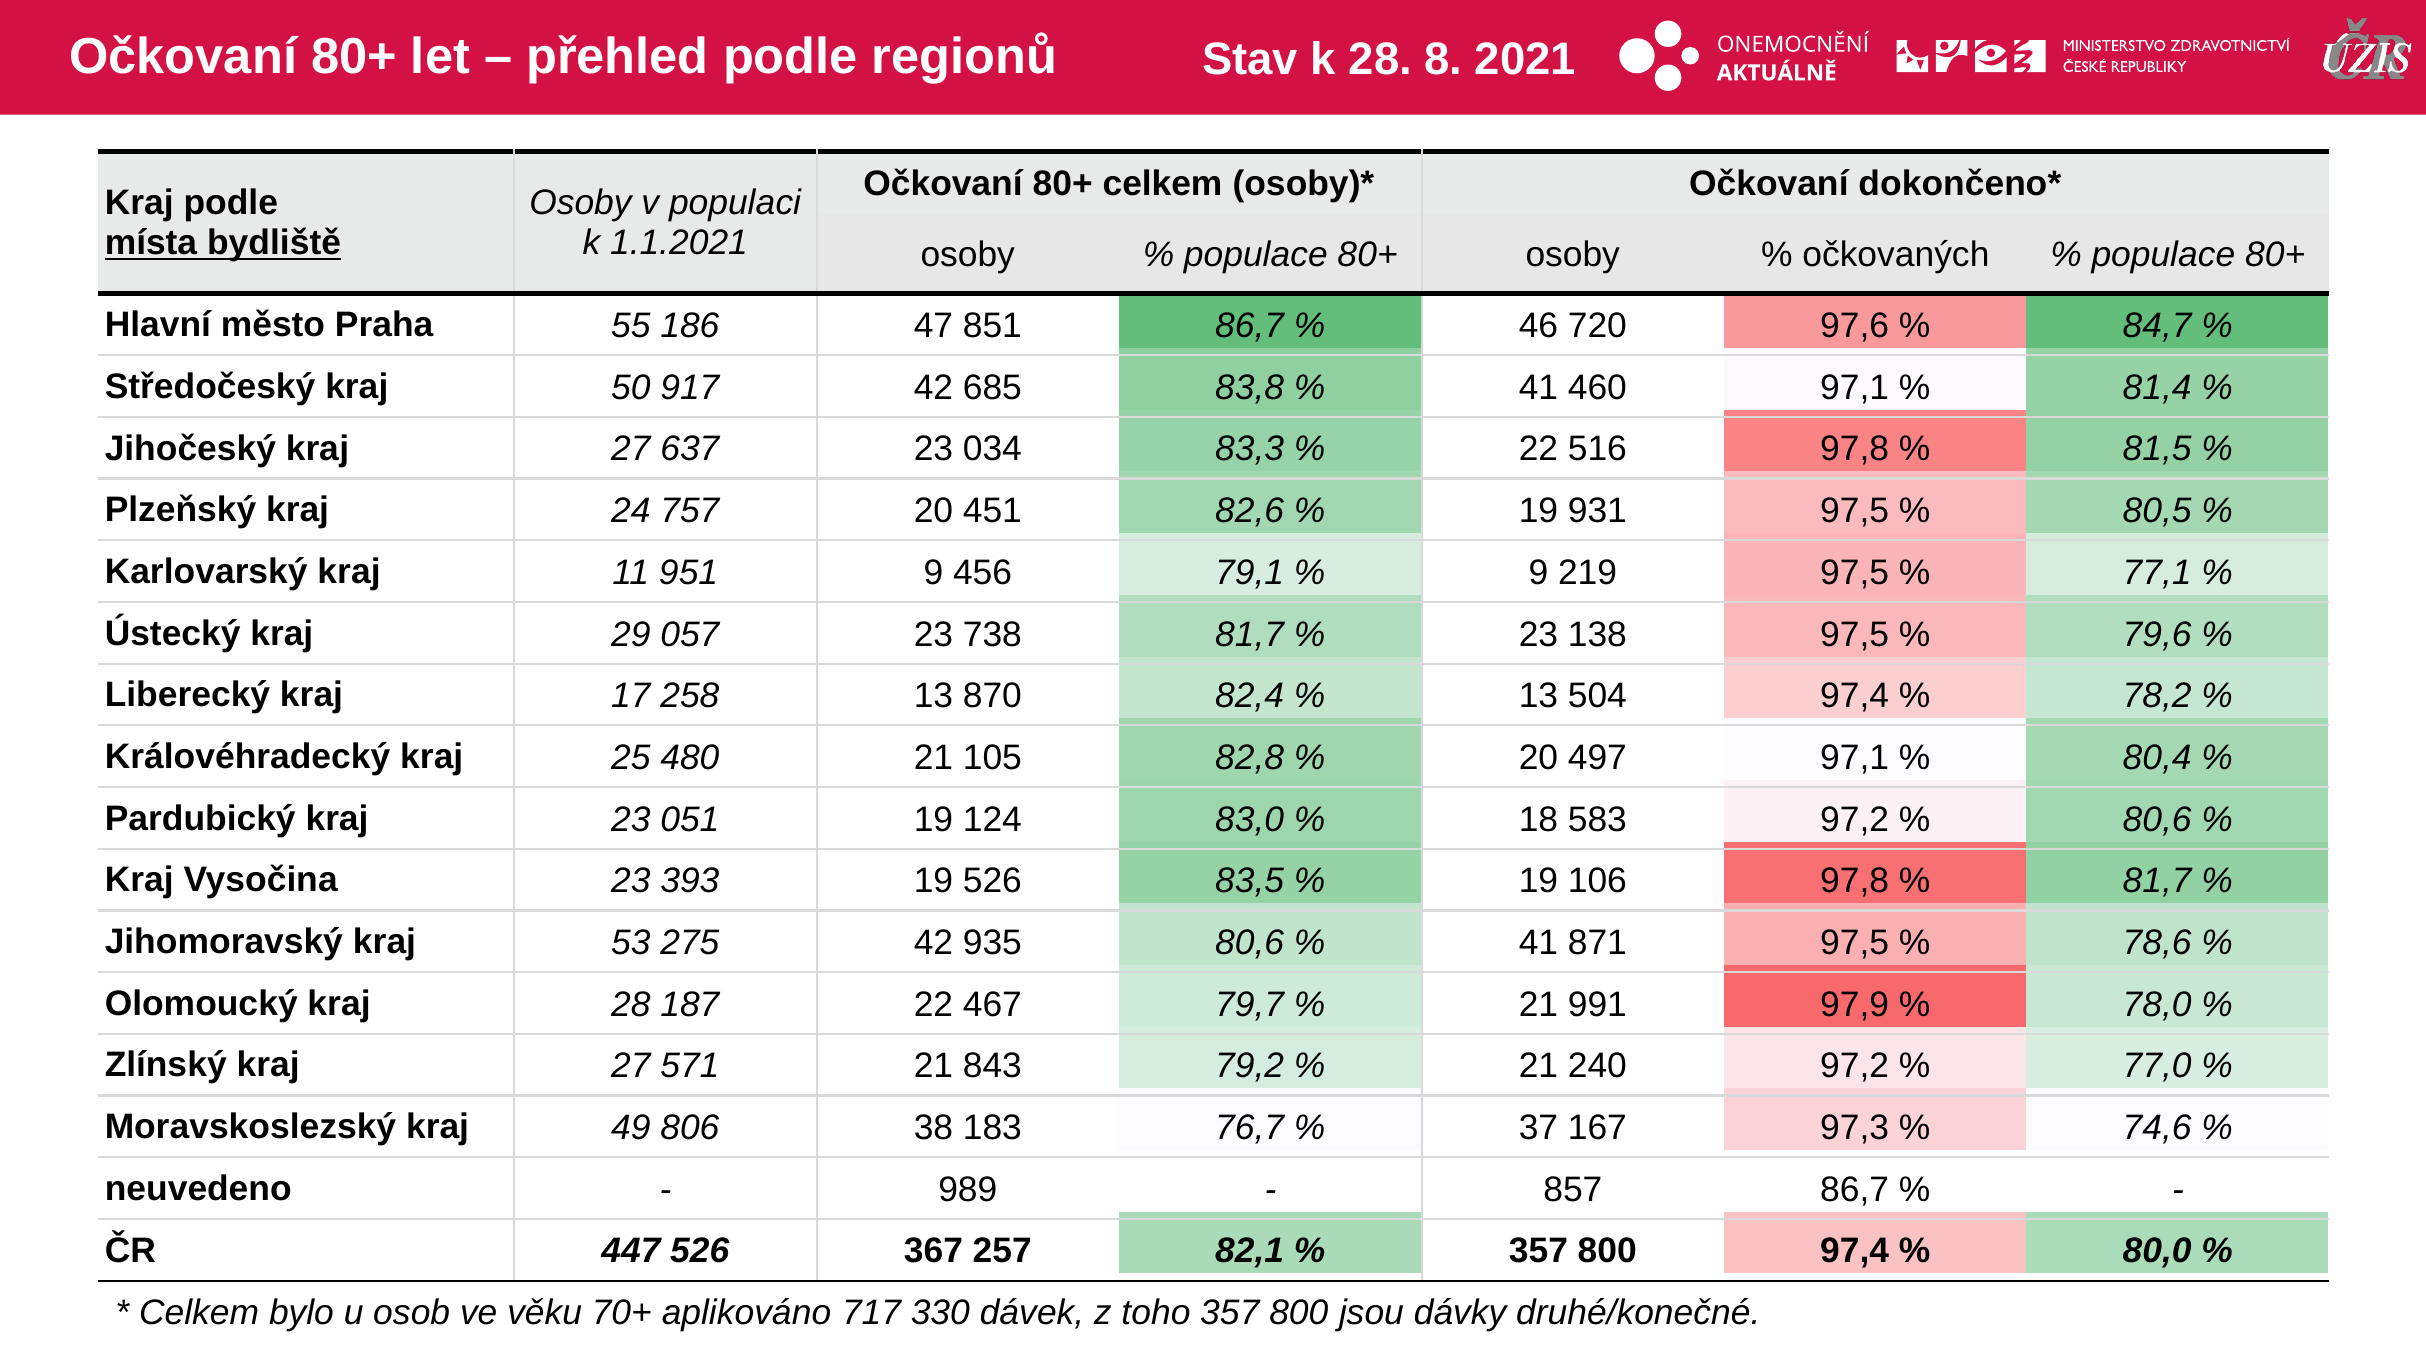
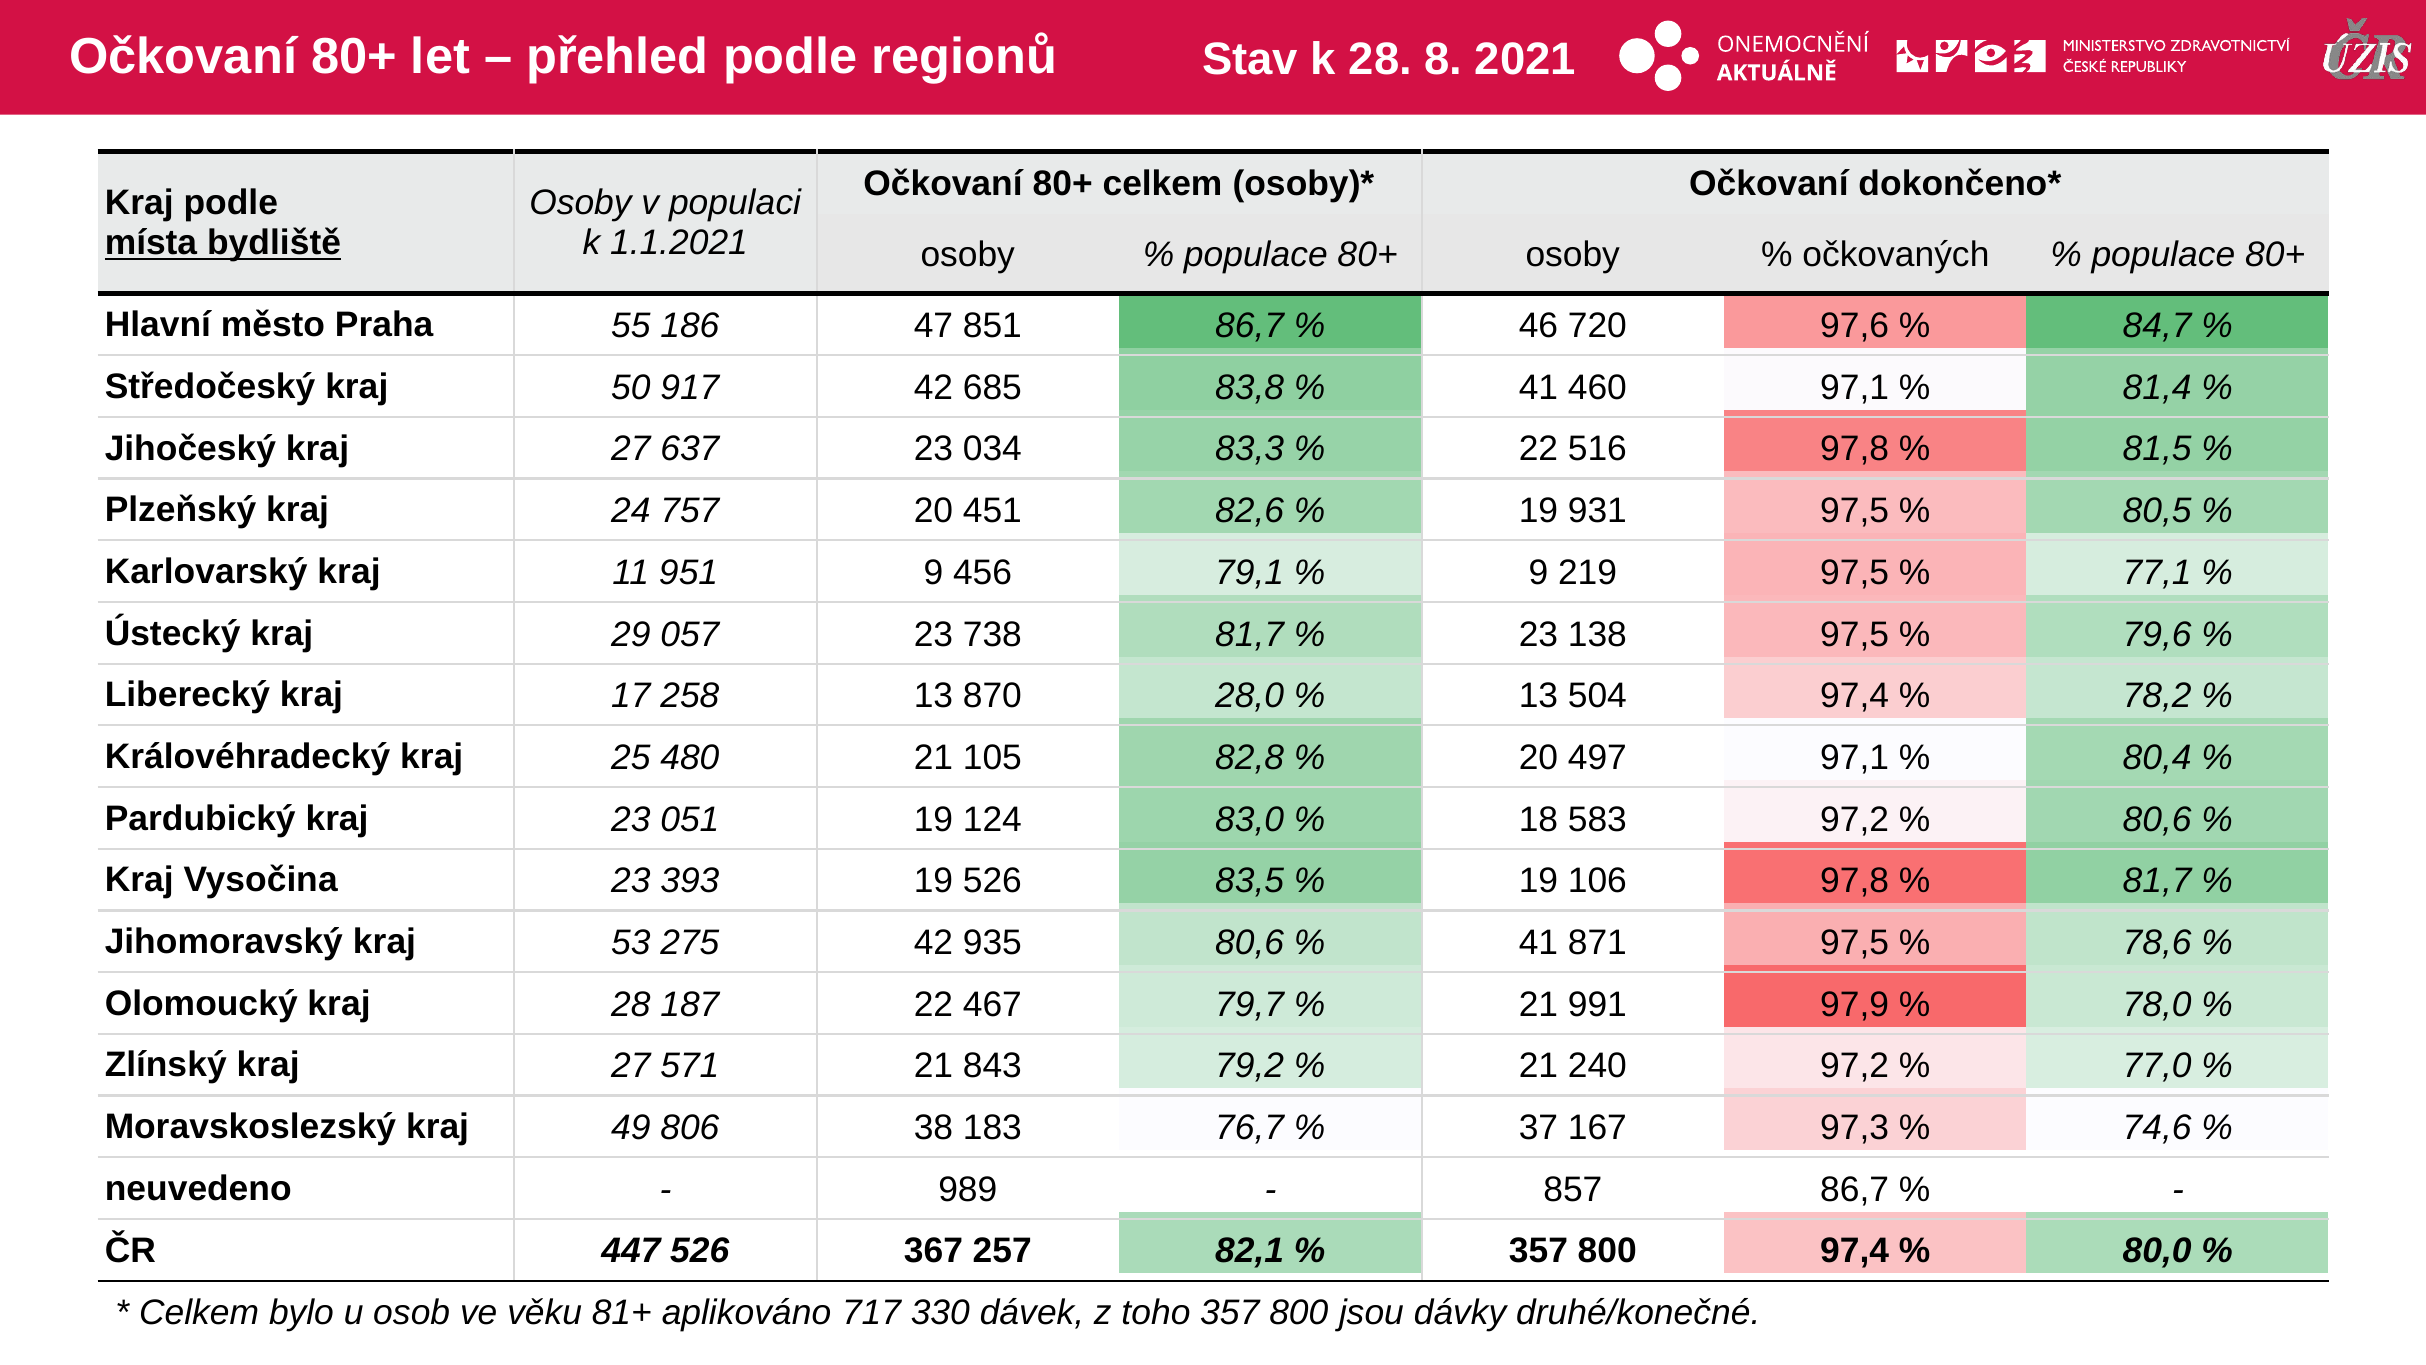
82,4: 82,4 -> 28,0 (1250, 696)
70+: 70+ -> 81+ (622, 1313)
